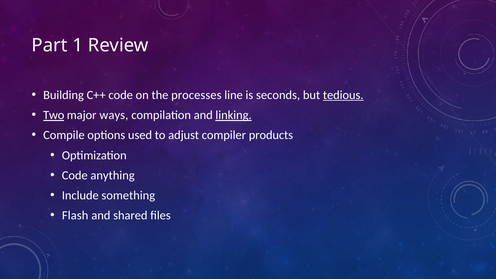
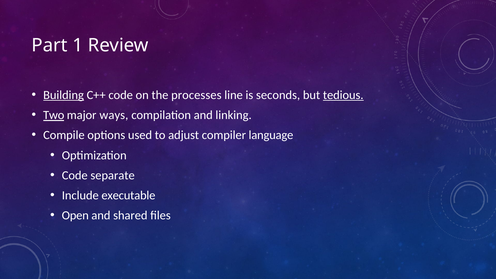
Building underline: none -> present (64, 95)
linking underline: present -> none (234, 115)
products: products -> language (271, 135)
anything: anything -> separate (113, 175)
something: something -> executable (128, 195)
Flash: Flash -> Open (75, 215)
